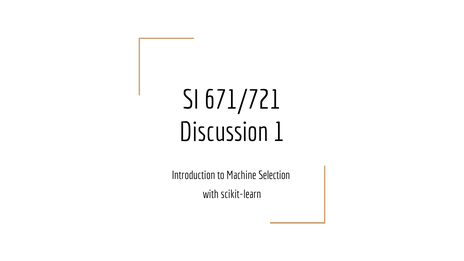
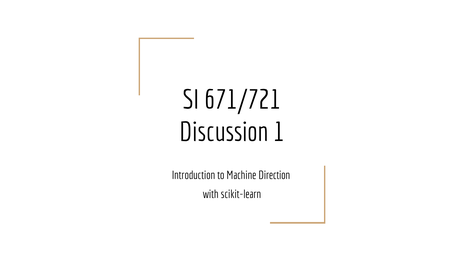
Selection: Selection -> Direction (274, 175)
